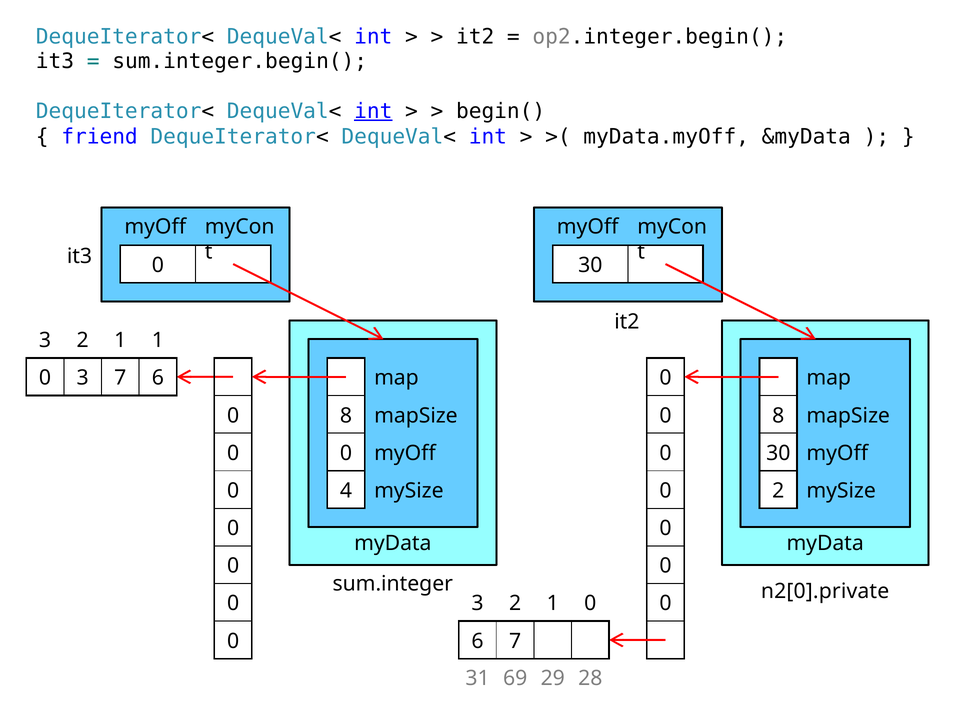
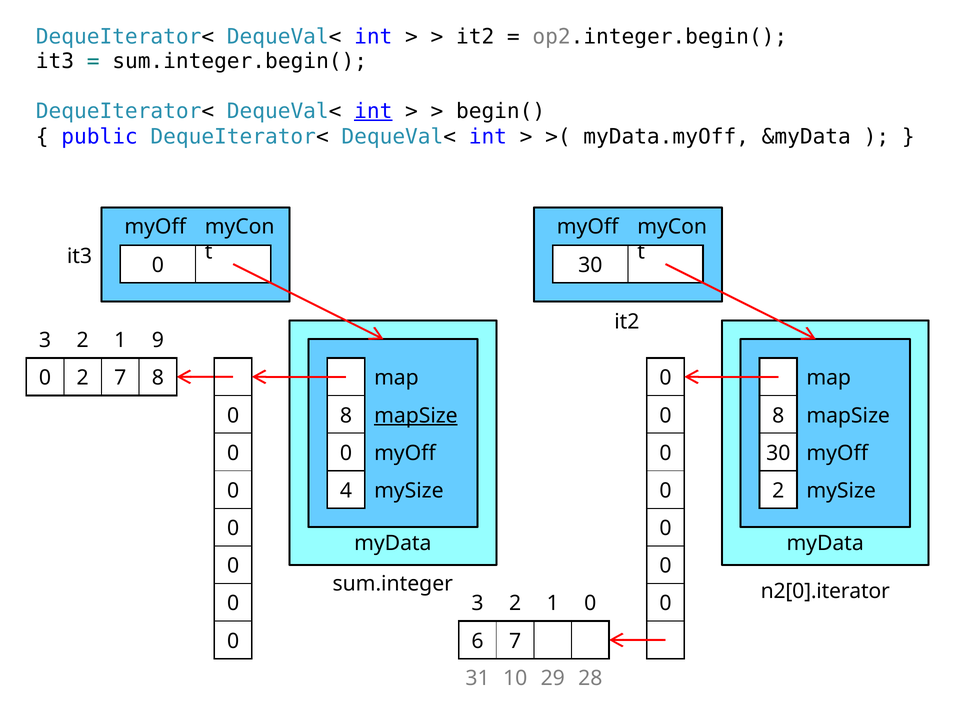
friend: friend -> public (100, 137)
1 1: 1 -> 9 (158, 341)
0 3: 3 -> 2 (83, 378)
7 6: 6 -> 8 (158, 378)
mapSize underline: none -> present (416, 416)
n2[0].private: n2[0].private -> n2[0].iterator (825, 591)
69: 69 -> 10 (515, 678)
